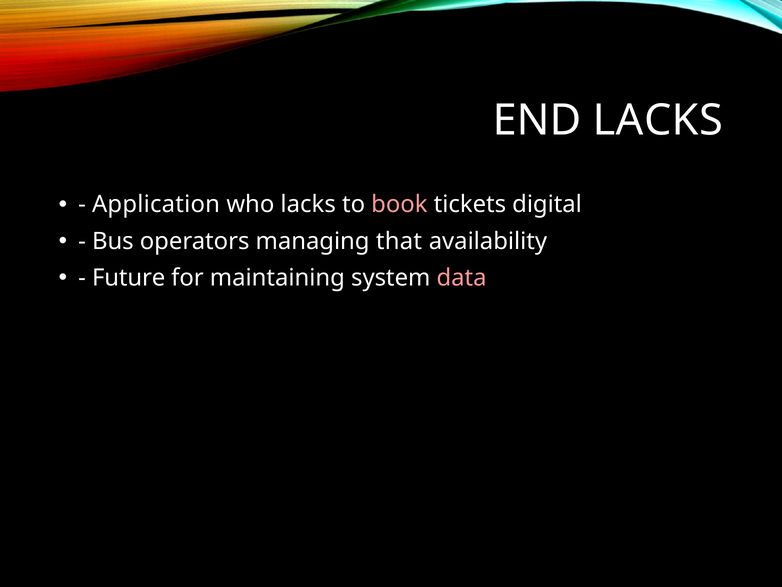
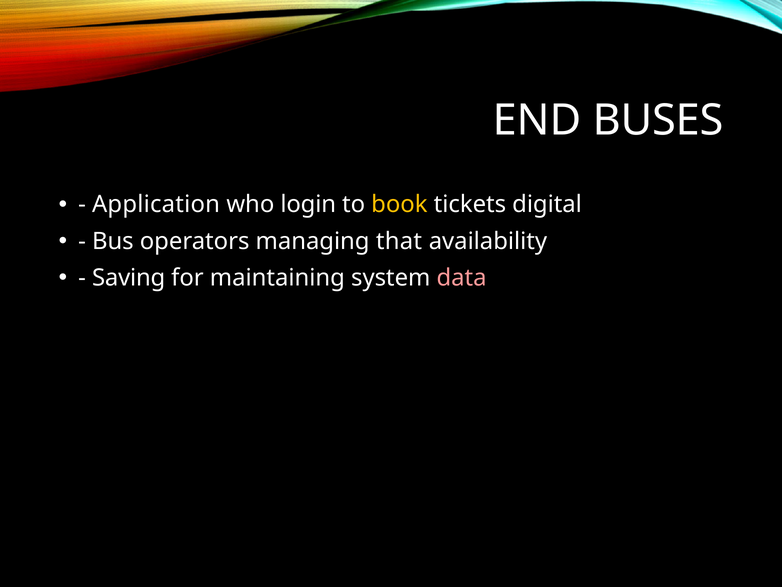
END LACKS: LACKS -> BUSES (658, 120)
who lacks: lacks -> login (308, 204)
book colour: pink -> yellow (399, 204)
Future: Future -> Saving (129, 278)
